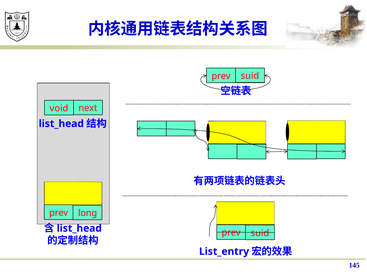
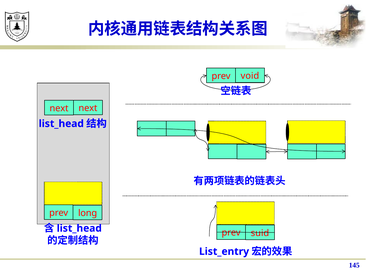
suid: suid -> void (250, 76)
void: void -> next (59, 108)
